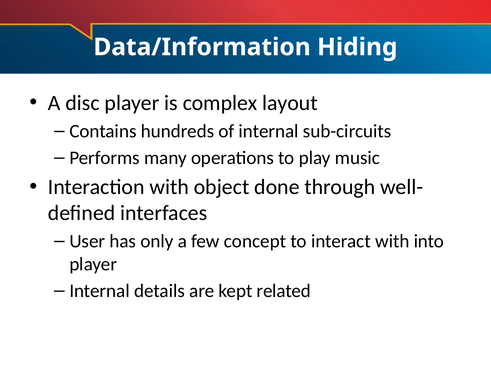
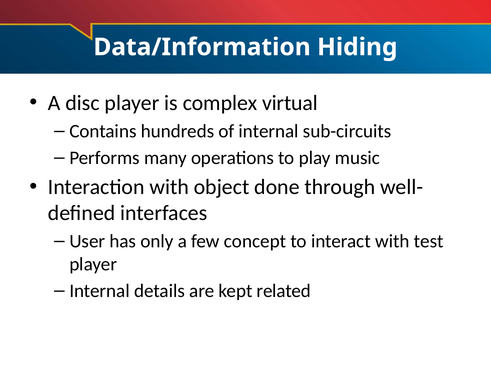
layout: layout -> virtual (290, 103)
into: into -> test (429, 241)
